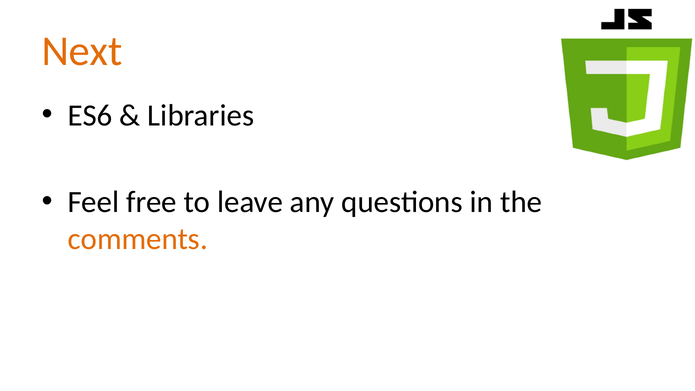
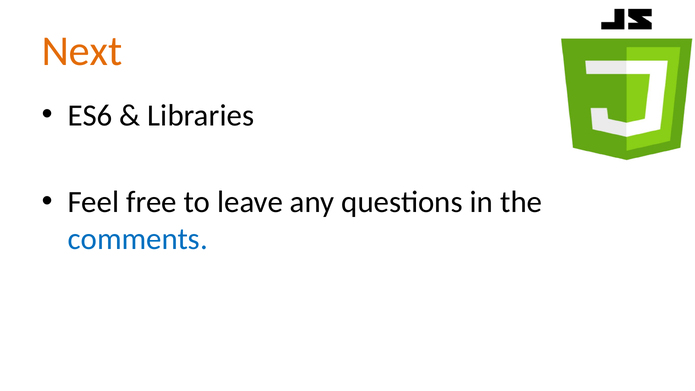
comments colour: orange -> blue (138, 239)
